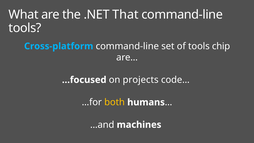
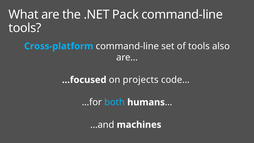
That: That -> Pack (126, 15)
chip: chip -> also (221, 46)
both colour: yellow -> light blue (115, 102)
